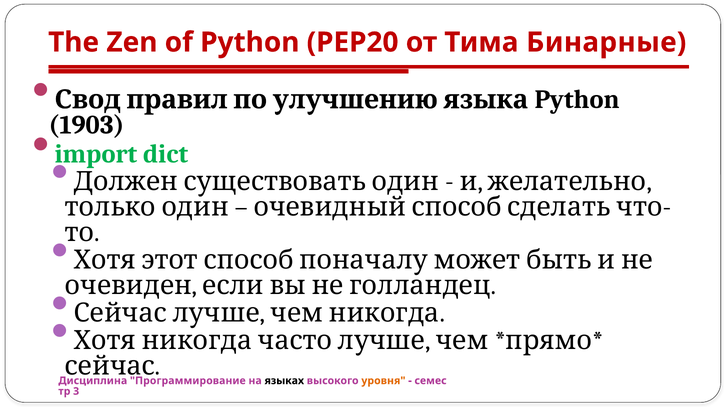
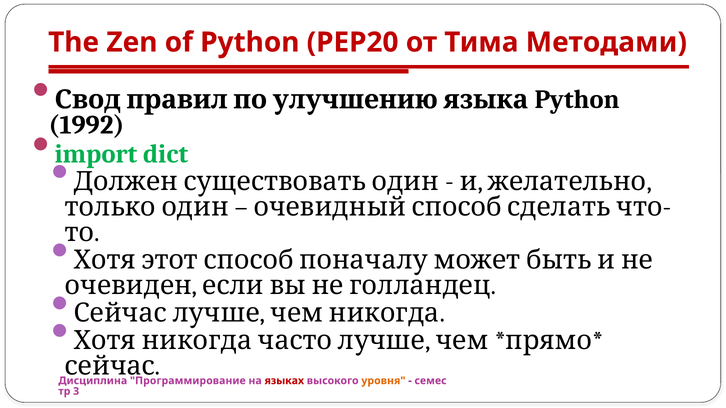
Бинарные: Бинарные -> Методами (606, 42)
1903: 1903 -> 1992 (87, 125)
языках colour: black -> red (284, 381)
